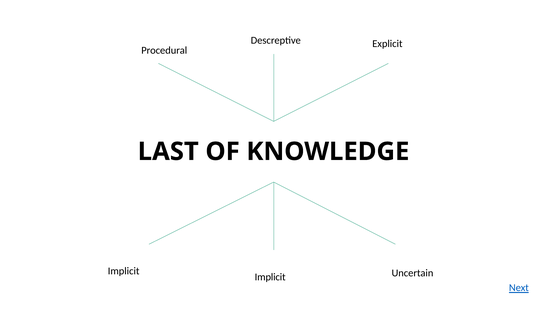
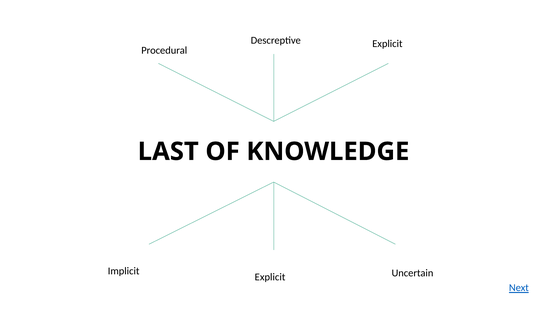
Implicit: Implicit -> Explicit (270, 277)
